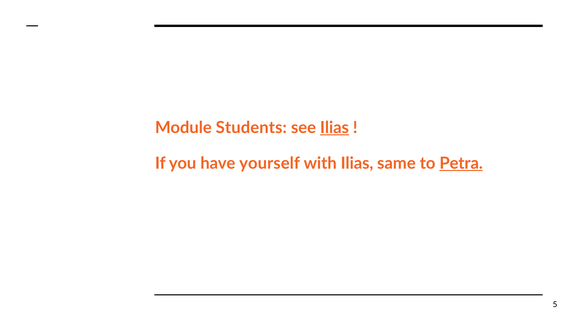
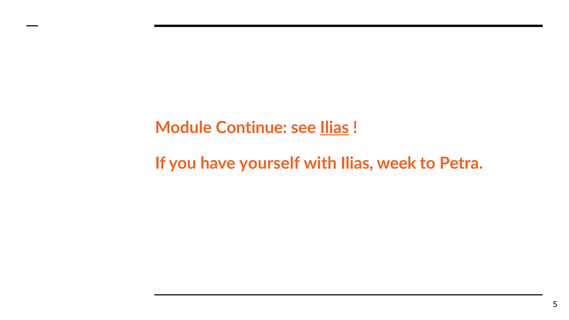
Students: Students -> Continue (251, 128)
same: same -> week (397, 163)
Petra underline: present -> none (461, 163)
